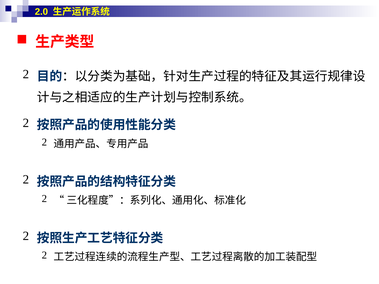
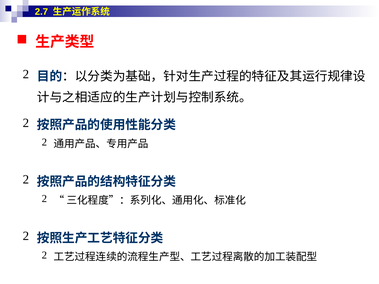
2.0: 2.0 -> 2.7 (41, 12)
